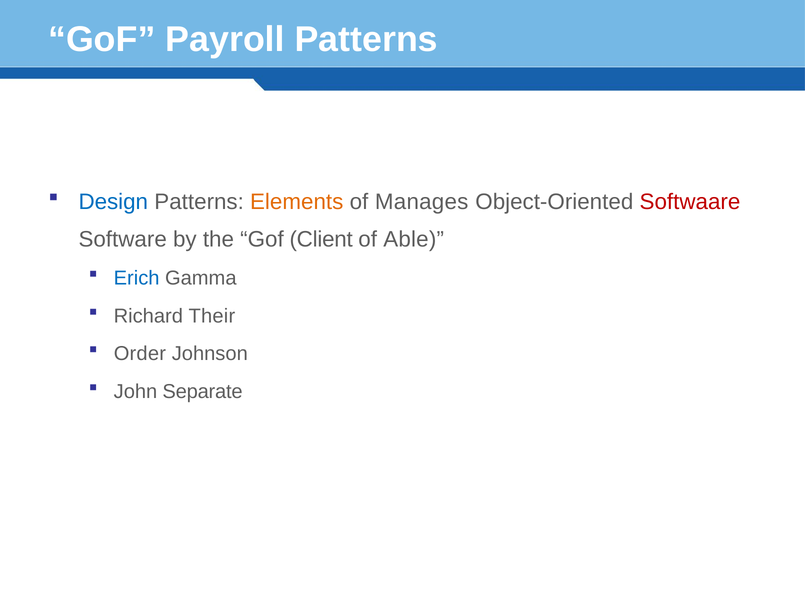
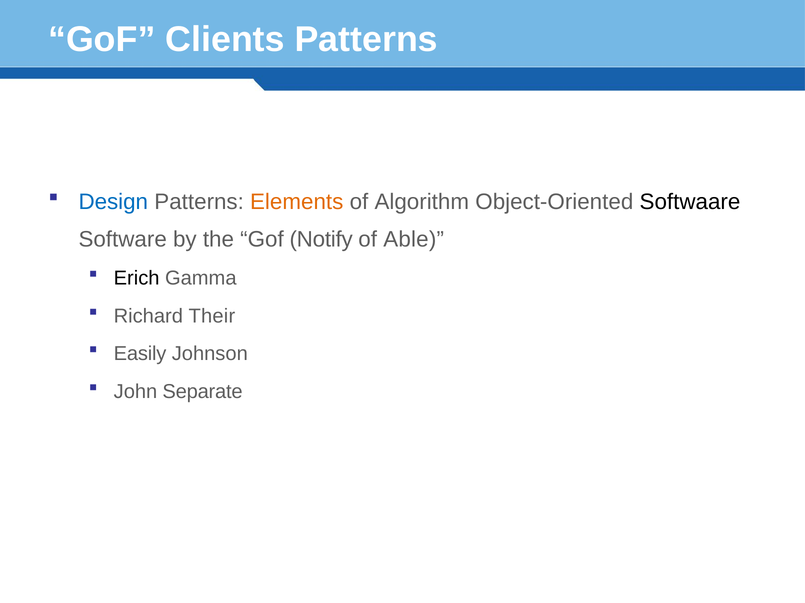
Payroll: Payroll -> Clients (225, 39)
Manages: Manages -> Algorithm (422, 202)
Softwaare colour: red -> black (690, 202)
Client: Client -> Notify (321, 239)
Erich colour: blue -> black (137, 278)
Order: Order -> Easily (140, 354)
